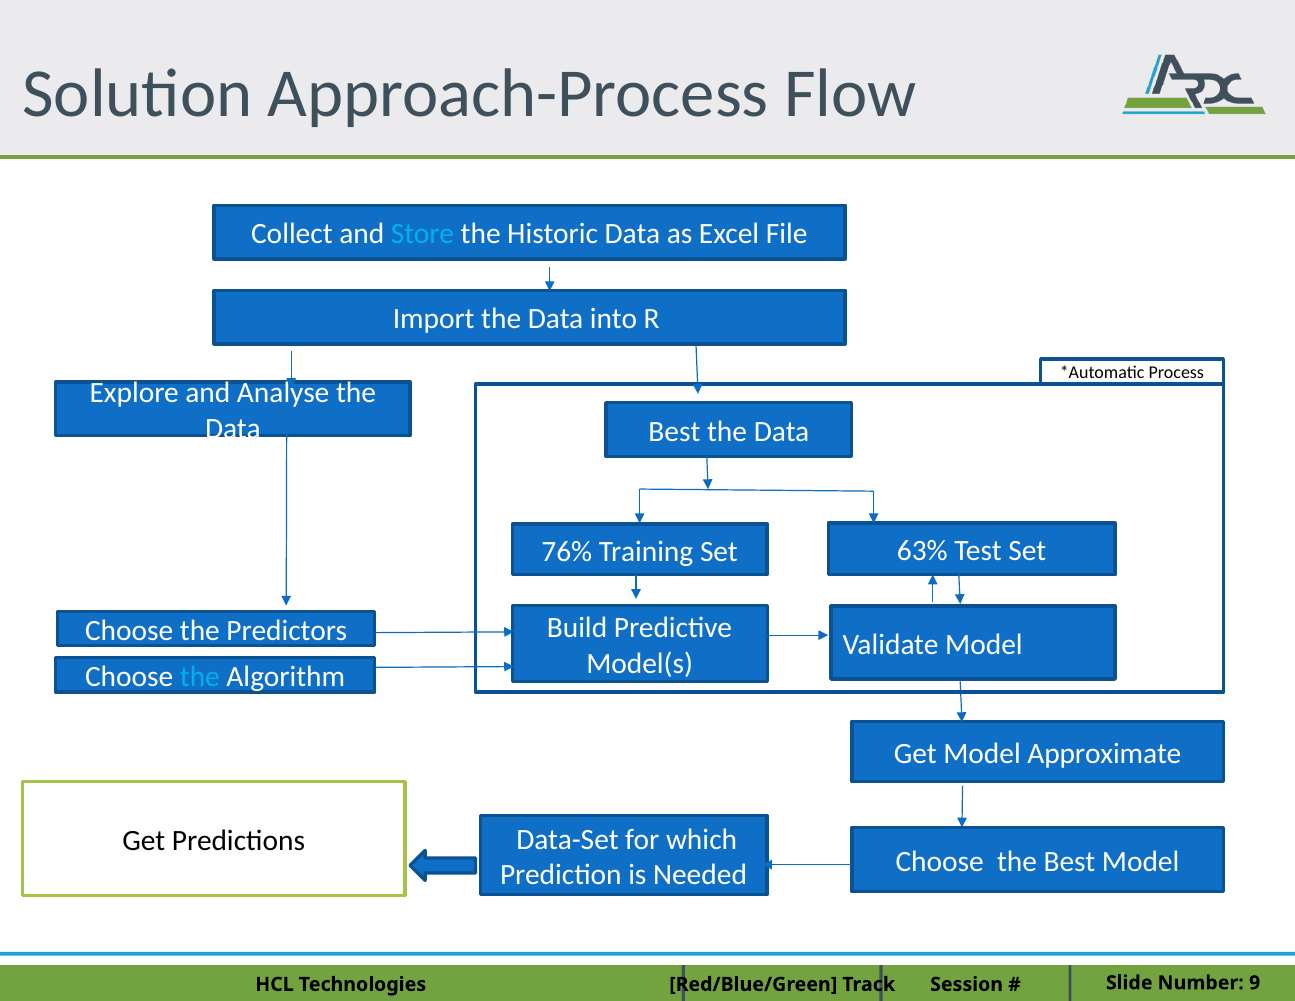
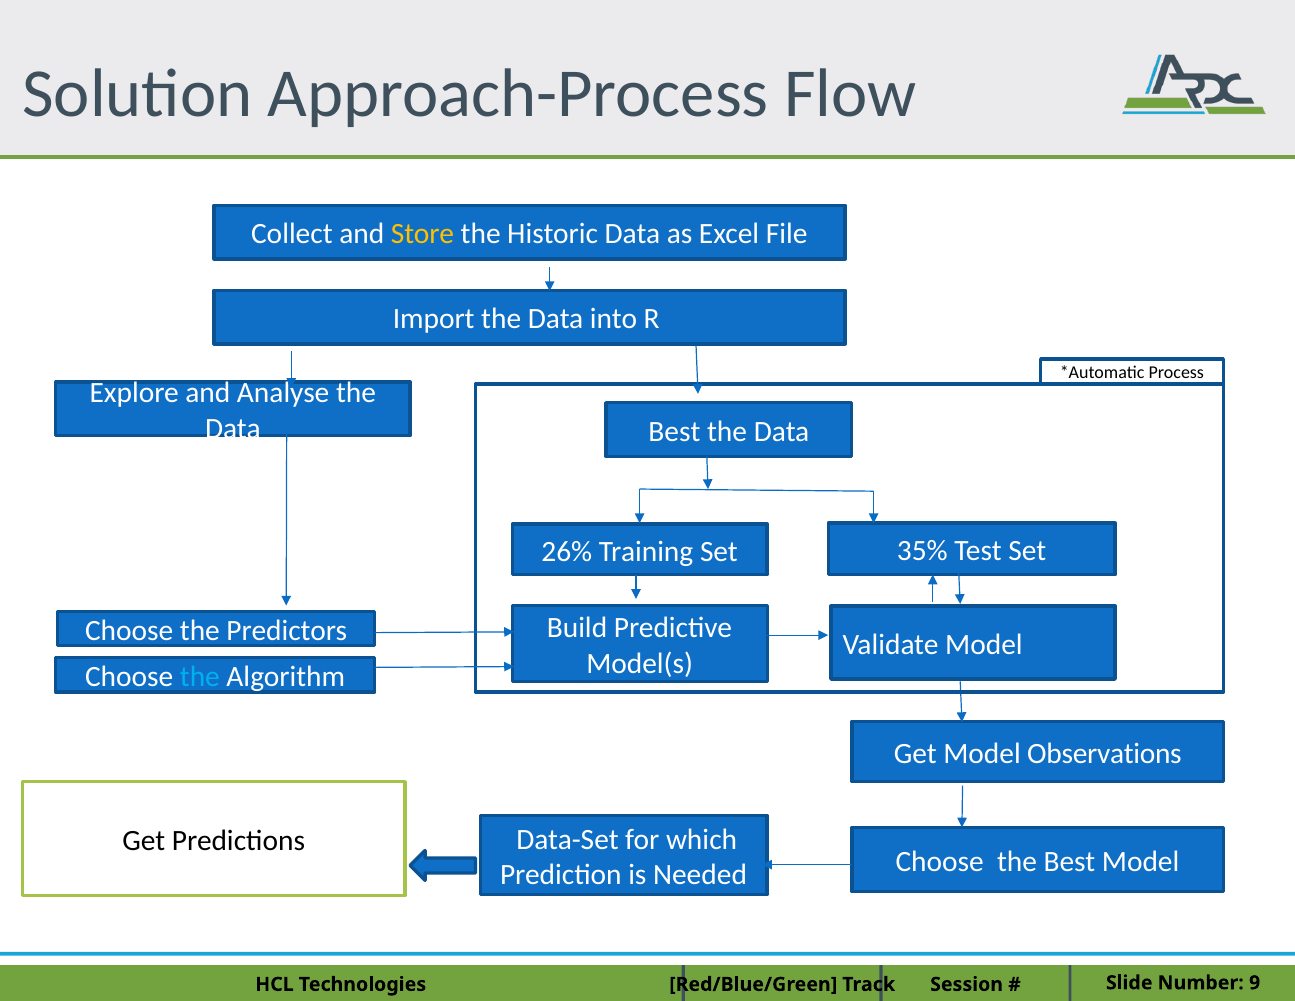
Store colour: light blue -> yellow (423, 234)
76%: 76% -> 26% (567, 551)
63%: 63% -> 35% (922, 551)
Approximate: Approximate -> Observations (1104, 753)
